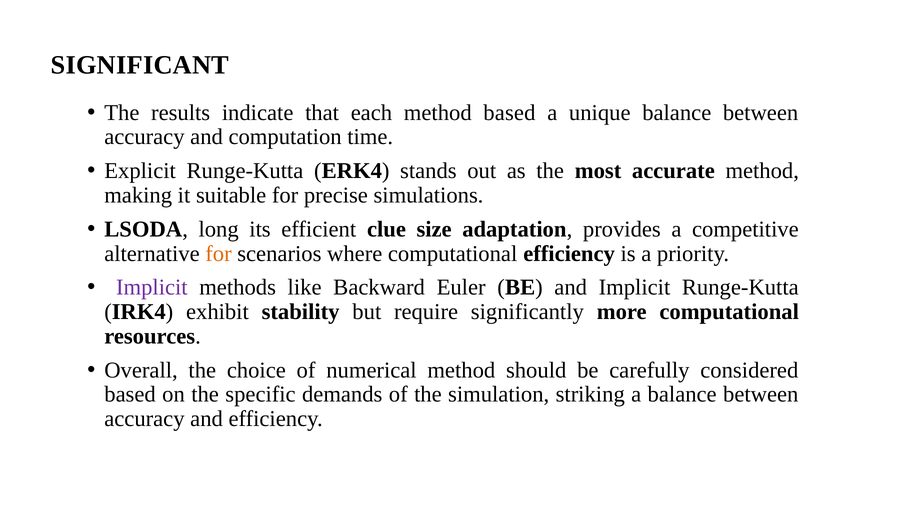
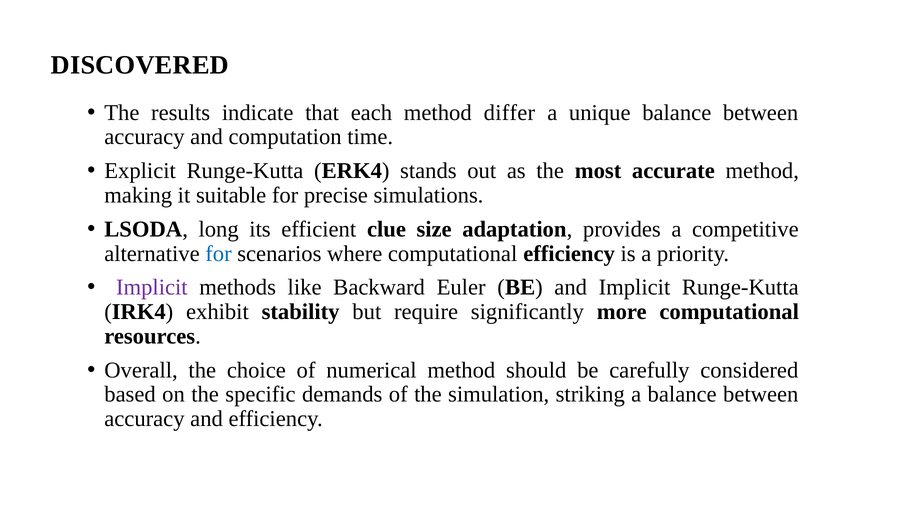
SIGNIFICANT: SIGNIFICANT -> DISCOVERED (140, 65)
method based: based -> differ (509, 113)
for colour: orange -> blue (218, 254)
